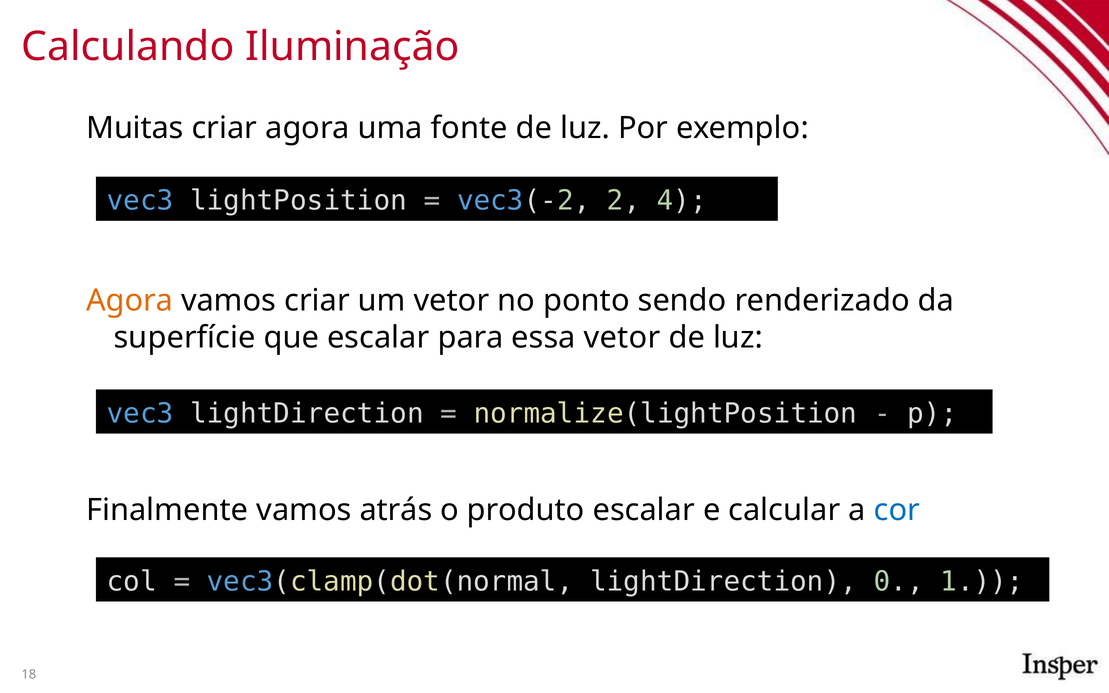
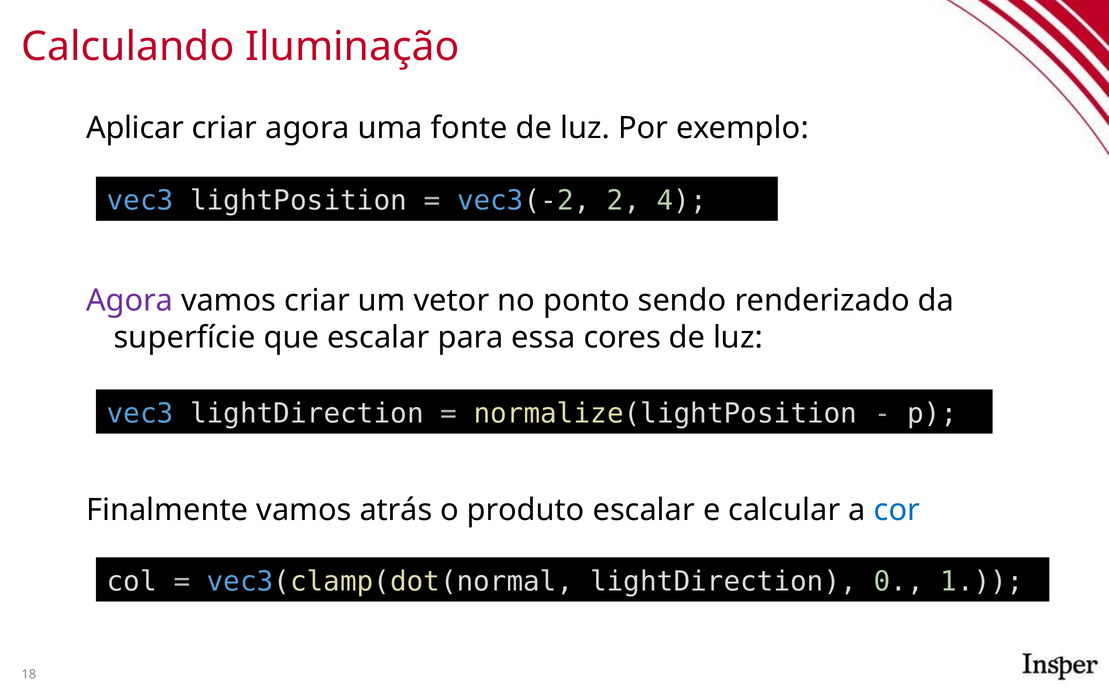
Muitas: Muitas -> Aplicar (135, 128)
Agora colour: orange -> purple (130, 301)
essa vetor: vetor -> cores (622, 338)
